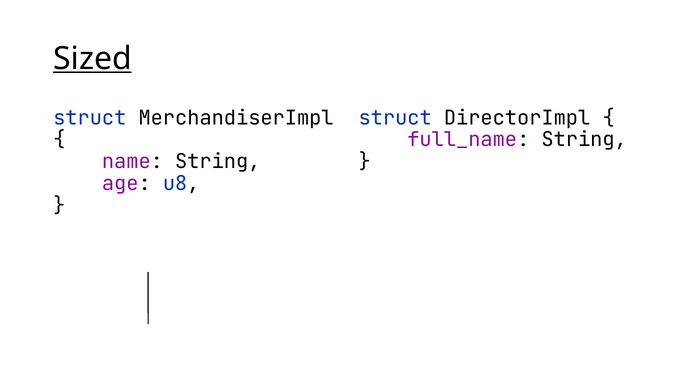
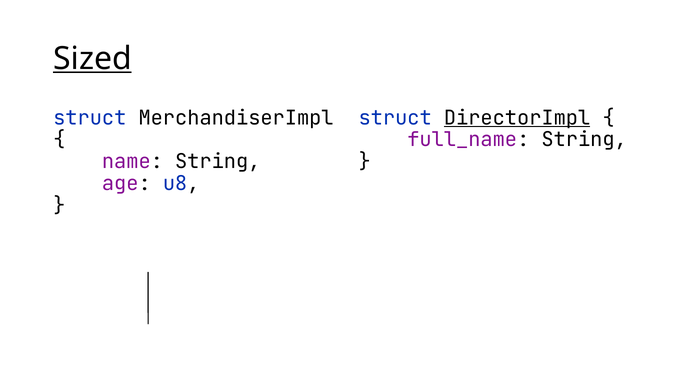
DirectorImpl underline: none -> present (517, 118)
